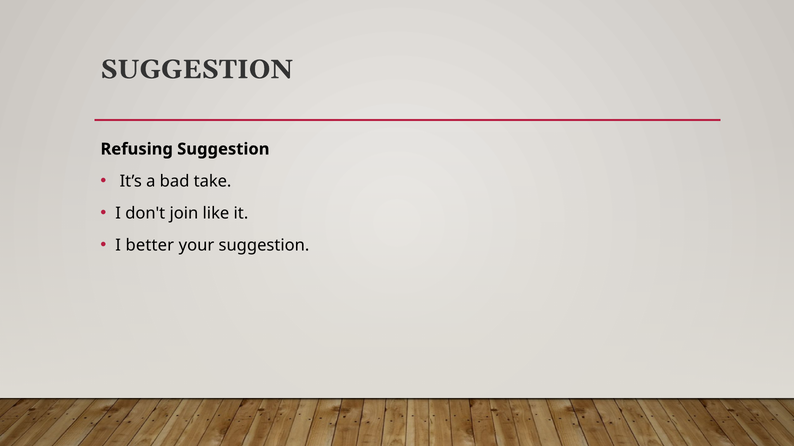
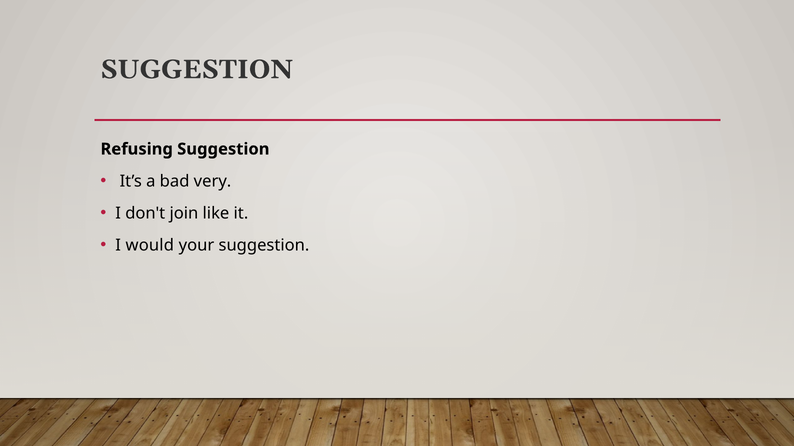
take: take -> very (213, 181)
better: better -> would (150, 246)
